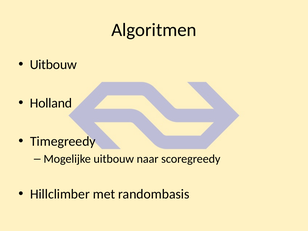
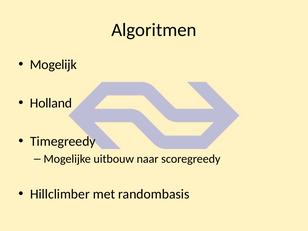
Uitbouw: Uitbouw -> Mogelijk (53, 65)
